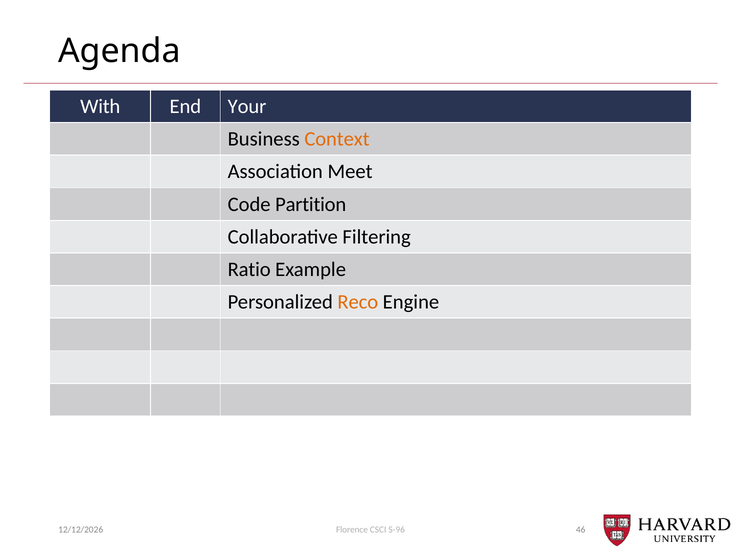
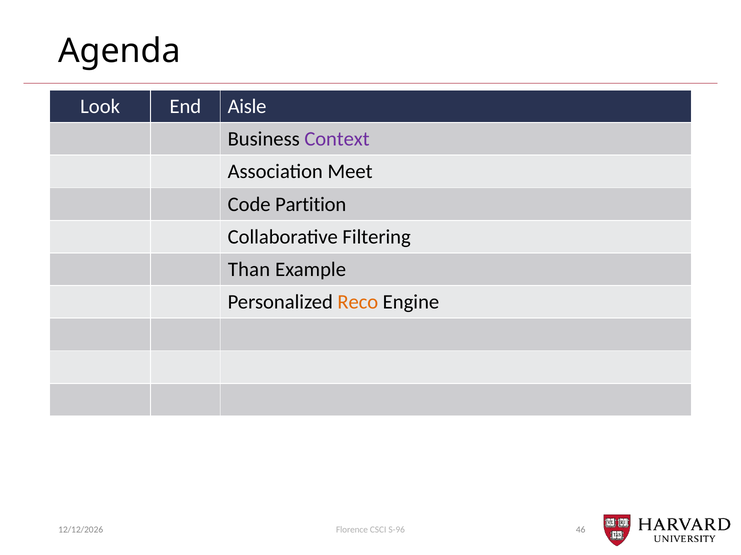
With: With -> Look (100, 107)
Your: Your -> Aisle (247, 107)
Context colour: orange -> purple (337, 139)
Ratio: Ratio -> Than (249, 270)
